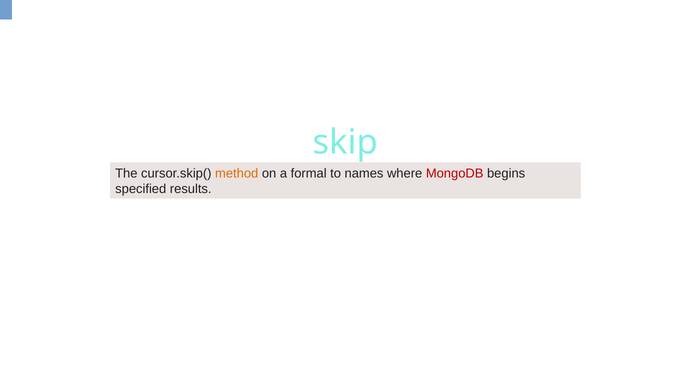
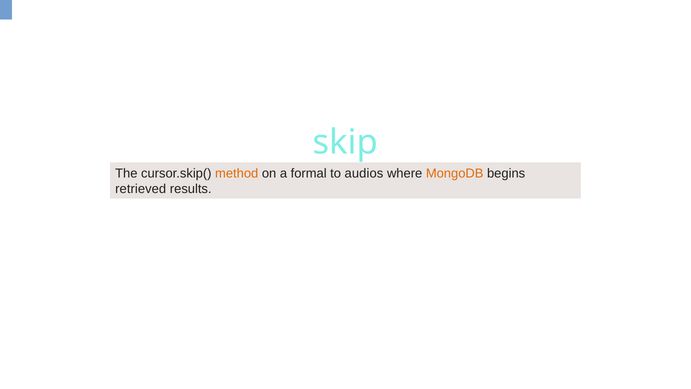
names: names -> audios (364, 173)
MongoDB colour: red -> orange (455, 173)
specified: specified -> retrieved (141, 189)
